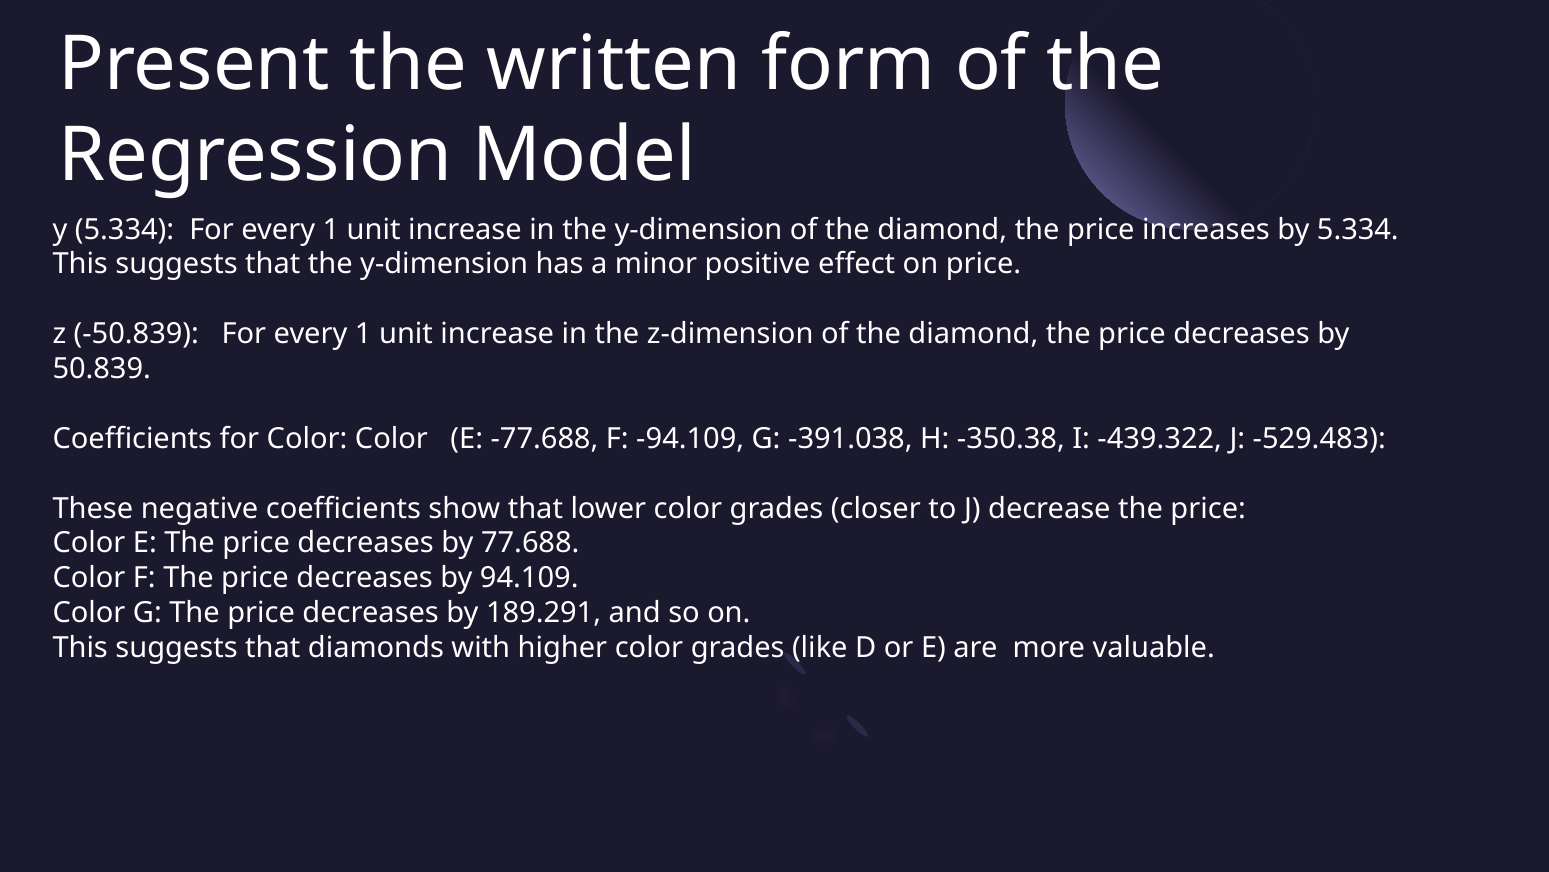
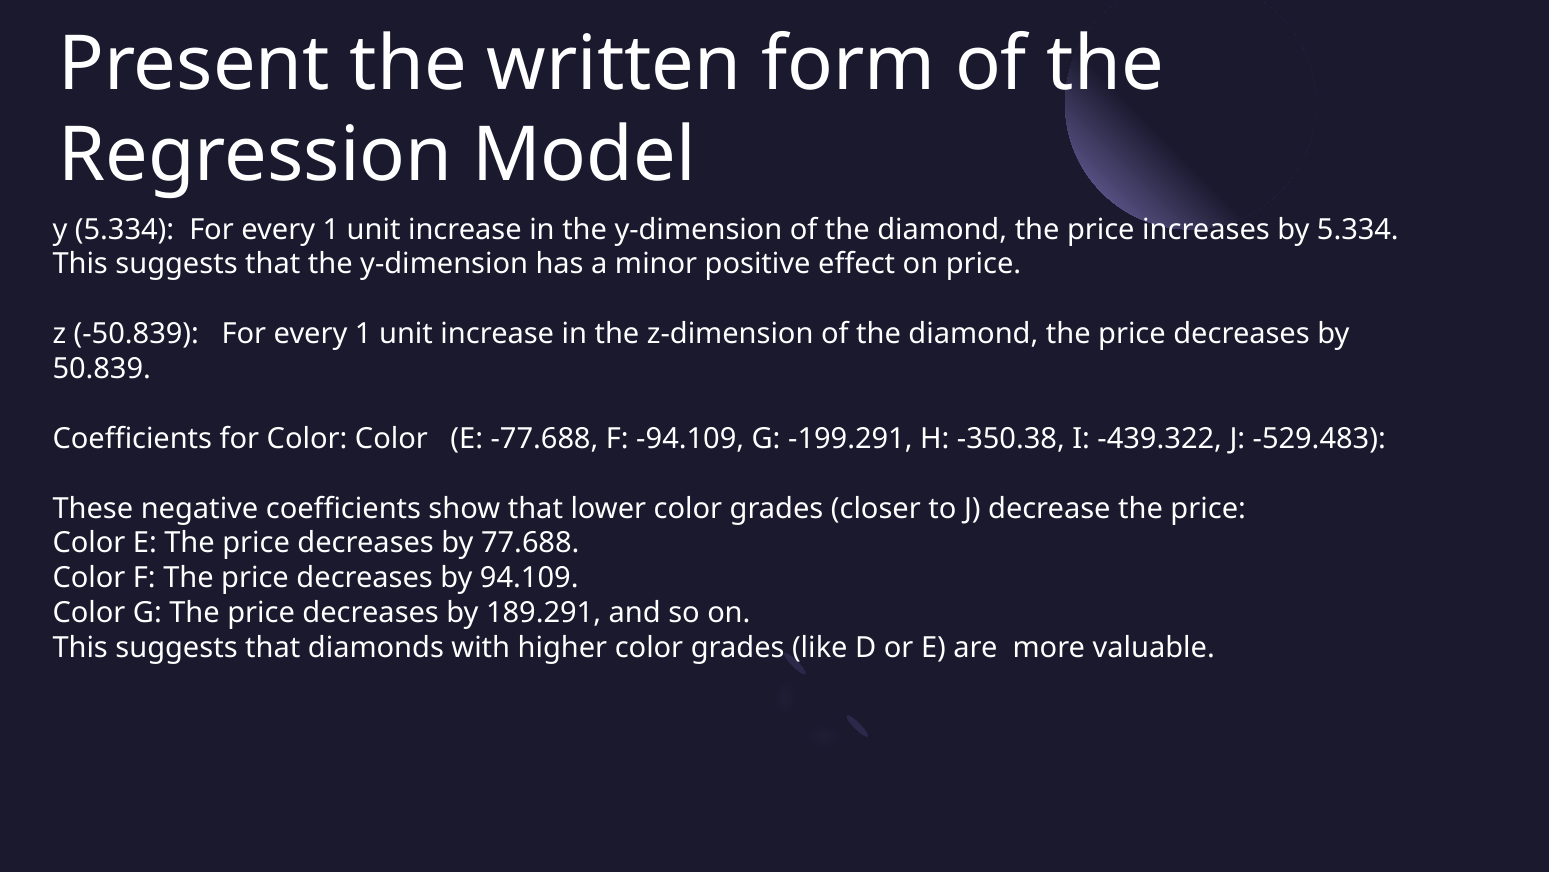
-391.038: -391.038 -> -199.291 (850, 438)
